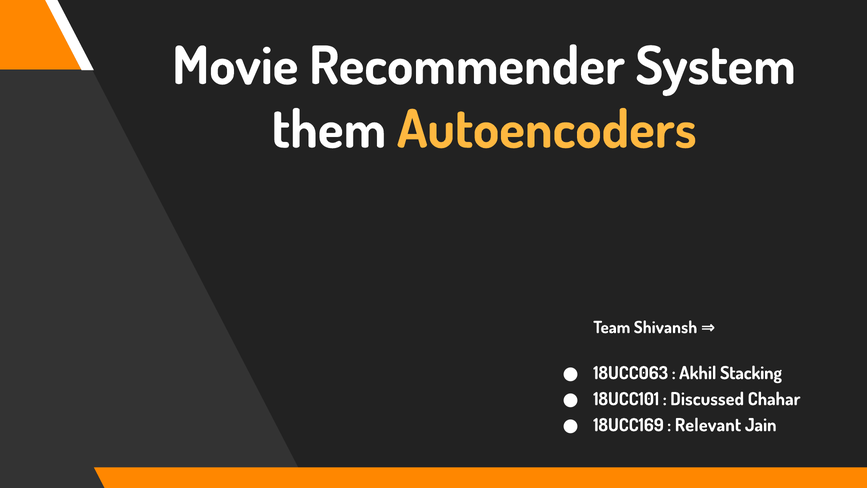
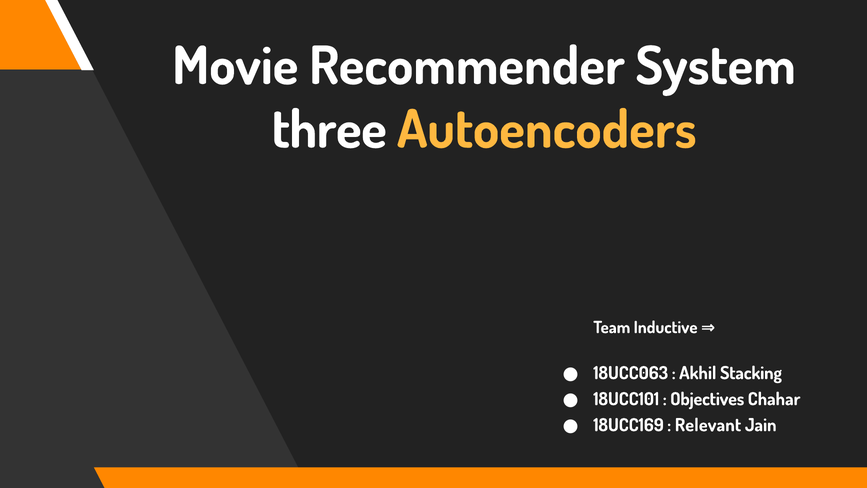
them: them -> three (329, 130)
Shivansh: Shivansh -> Inductive (666, 327)
Discussed: Discussed -> Objectives (707, 399)
